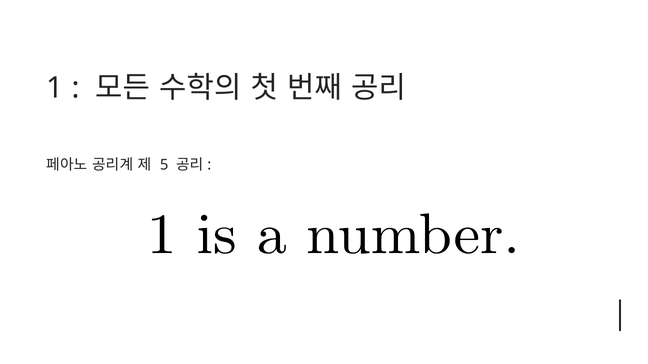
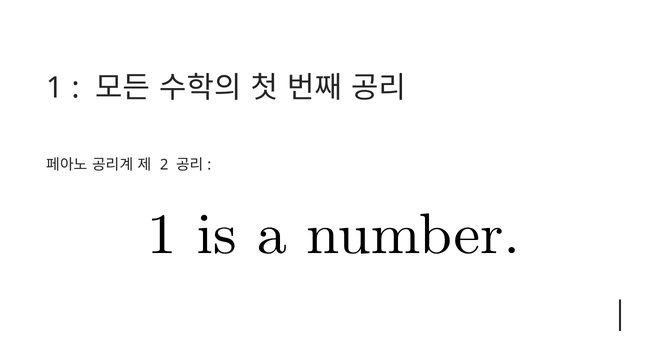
5: 5 -> 2 (164, 165)
